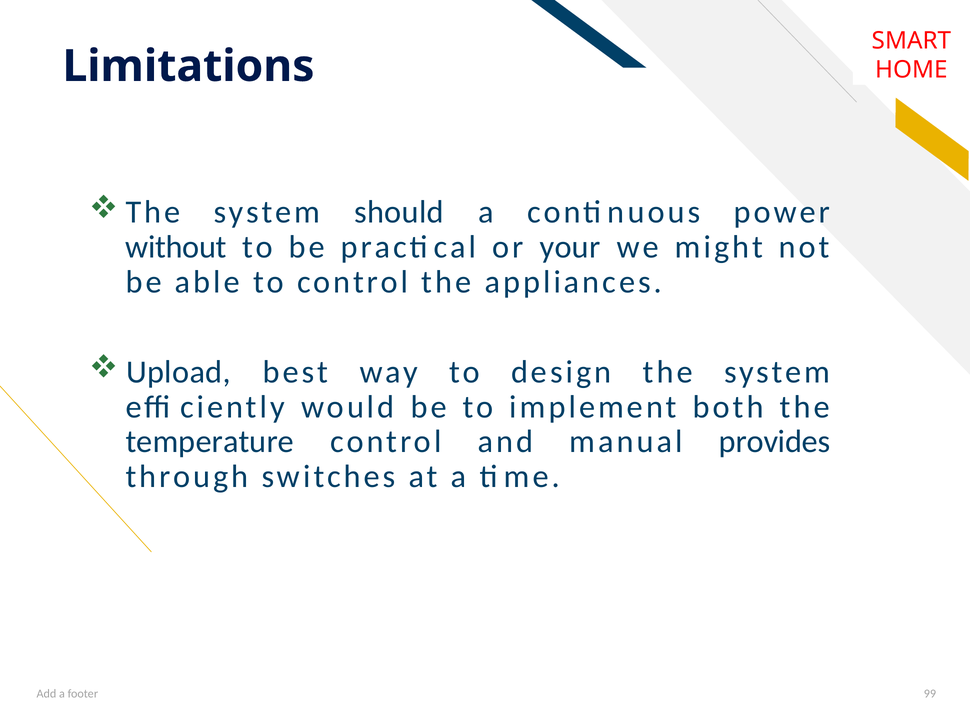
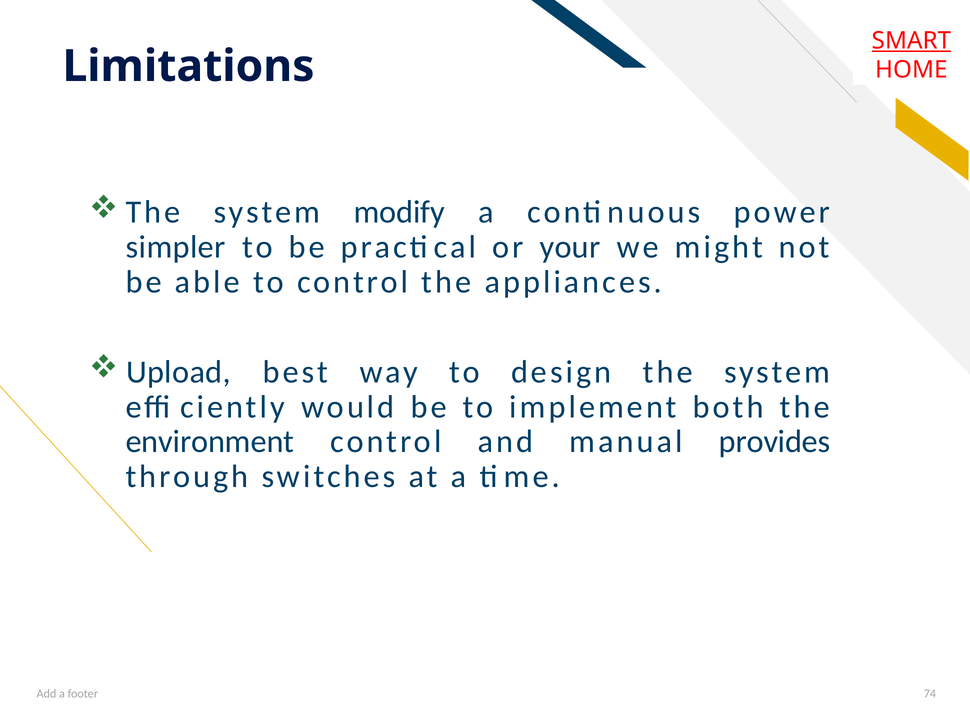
SMART underline: none -> present (911, 41)
should: should -> modify (399, 212)
without: without -> simpler (176, 247)
temperature: temperature -> environment (210, 442)
99: 99 -> 74 (930, 694)
